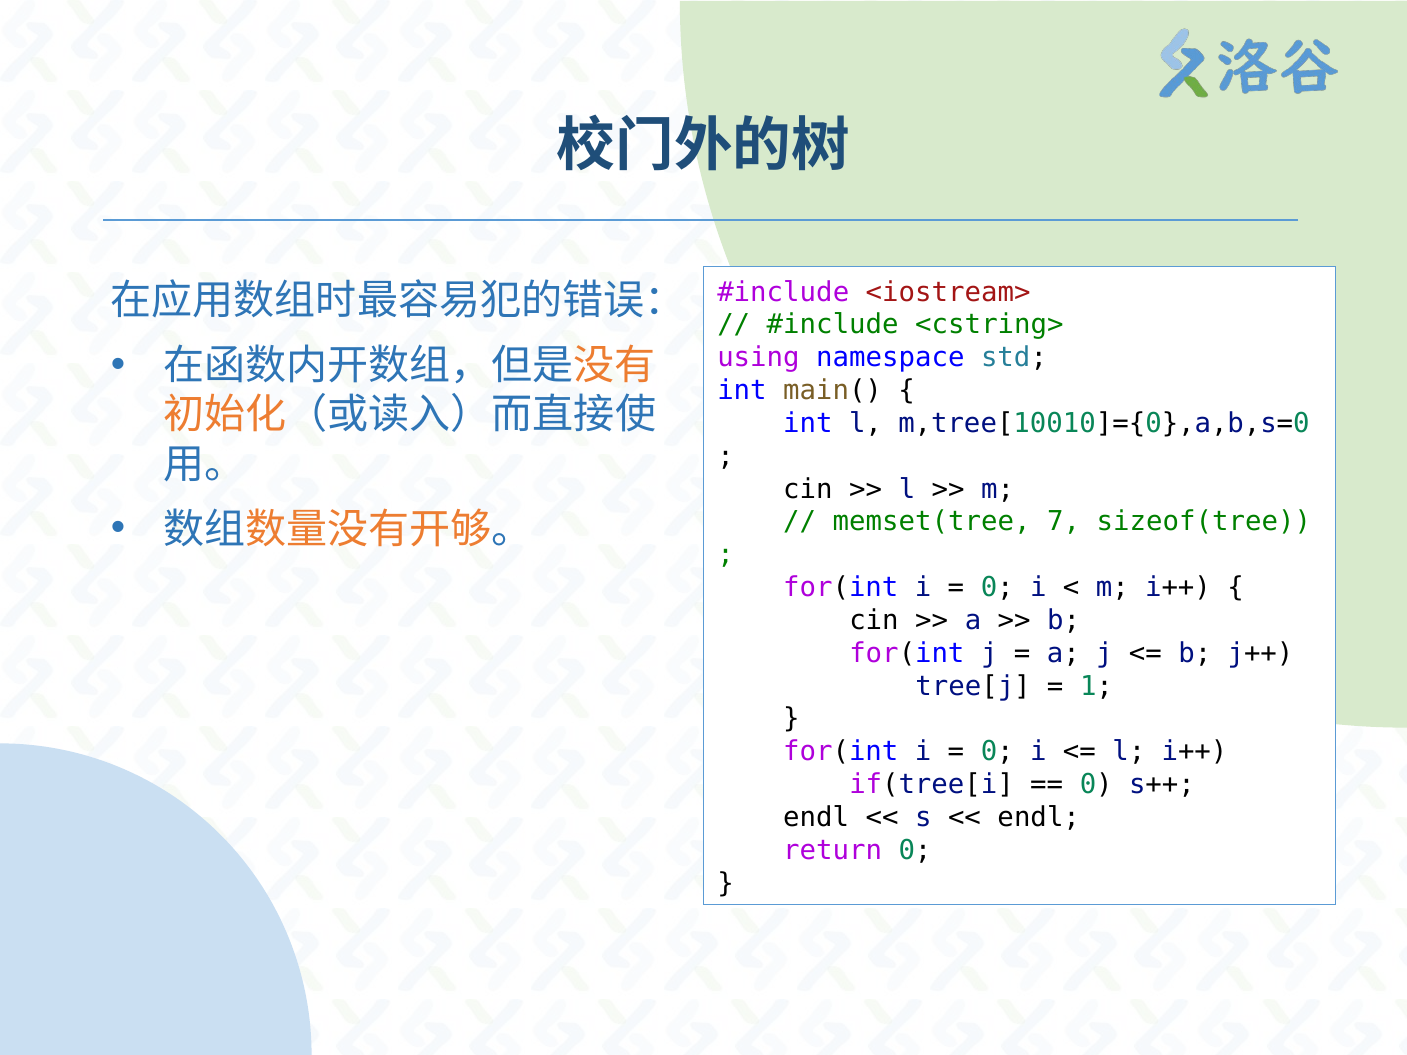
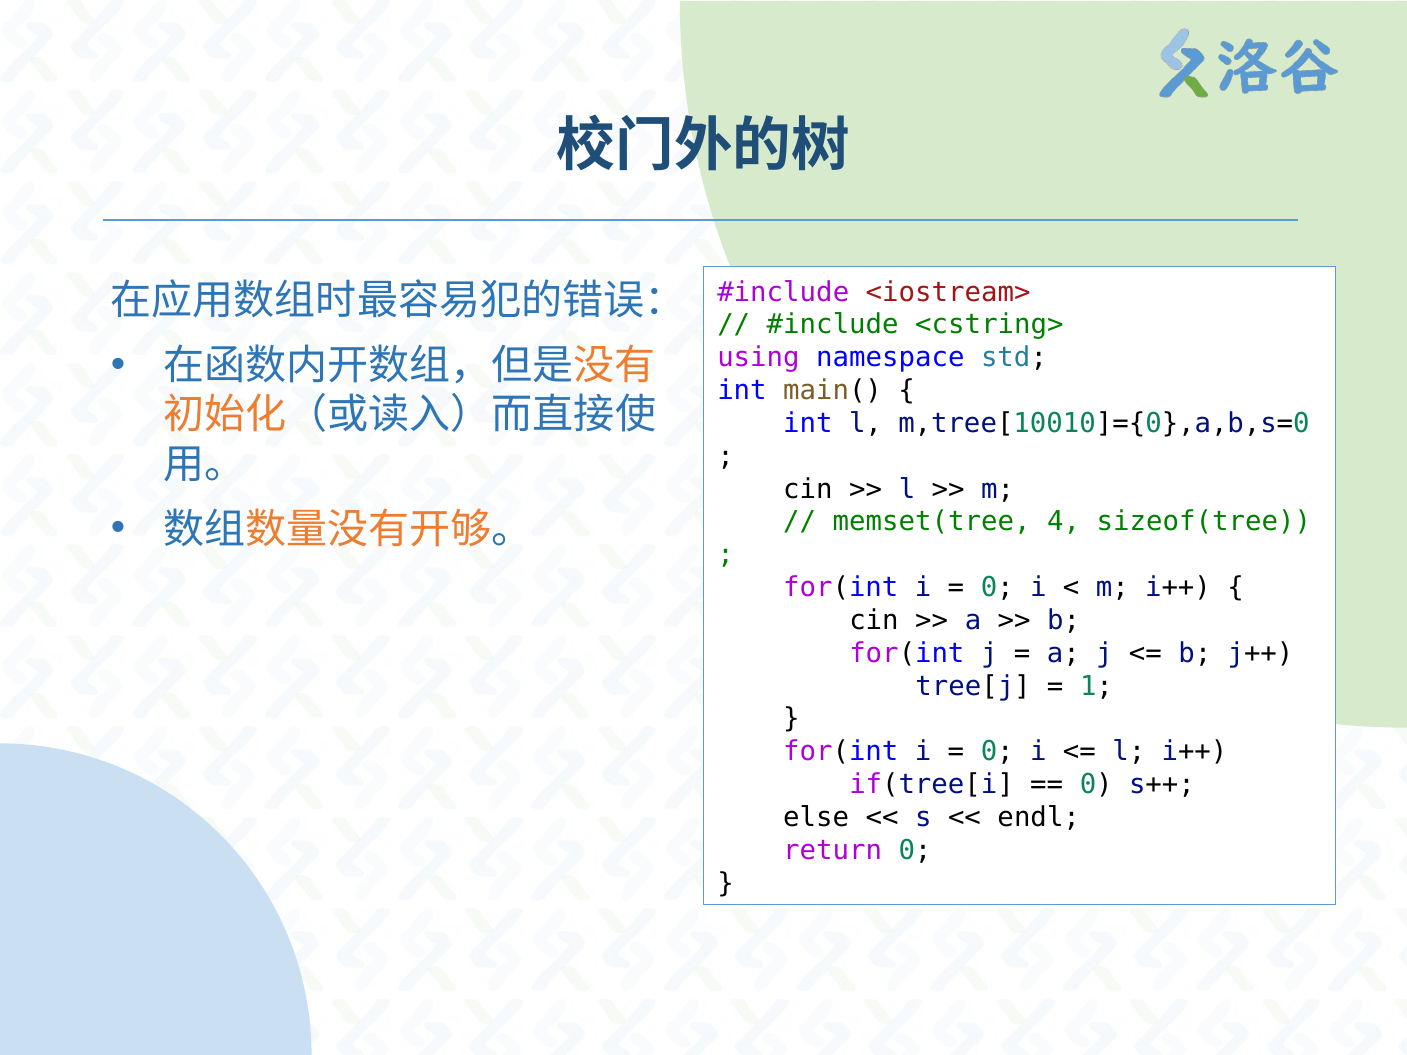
7: 7 -> 4 (1064, 522)
endl: endl -> else (816, 818)
